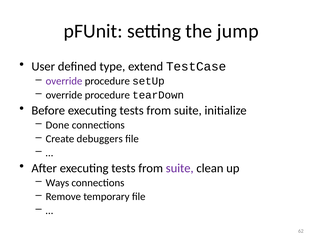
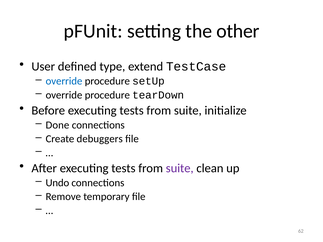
jump: jump -> other (238, 31)
override colour: purple -> blue (64, 81)
Ways: Ways -> Undo (57, 183)
